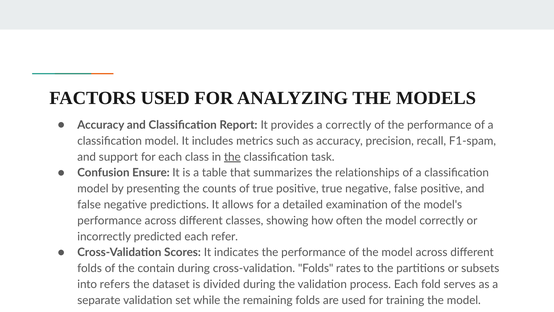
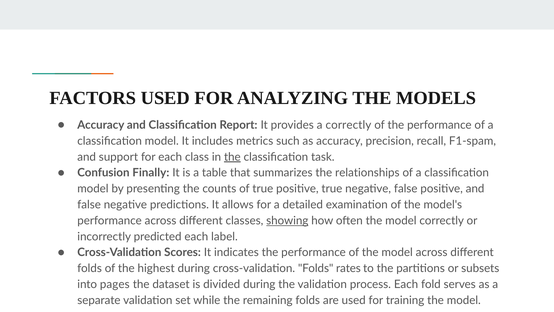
Ensure: Ensure -> Finally (151, 173)
showing underline: none -> present (287, 220)
refer: refer -> label (224, 236)
contain: contain -> highest (156, 268)
refers: refers -> pages (115, 284)
